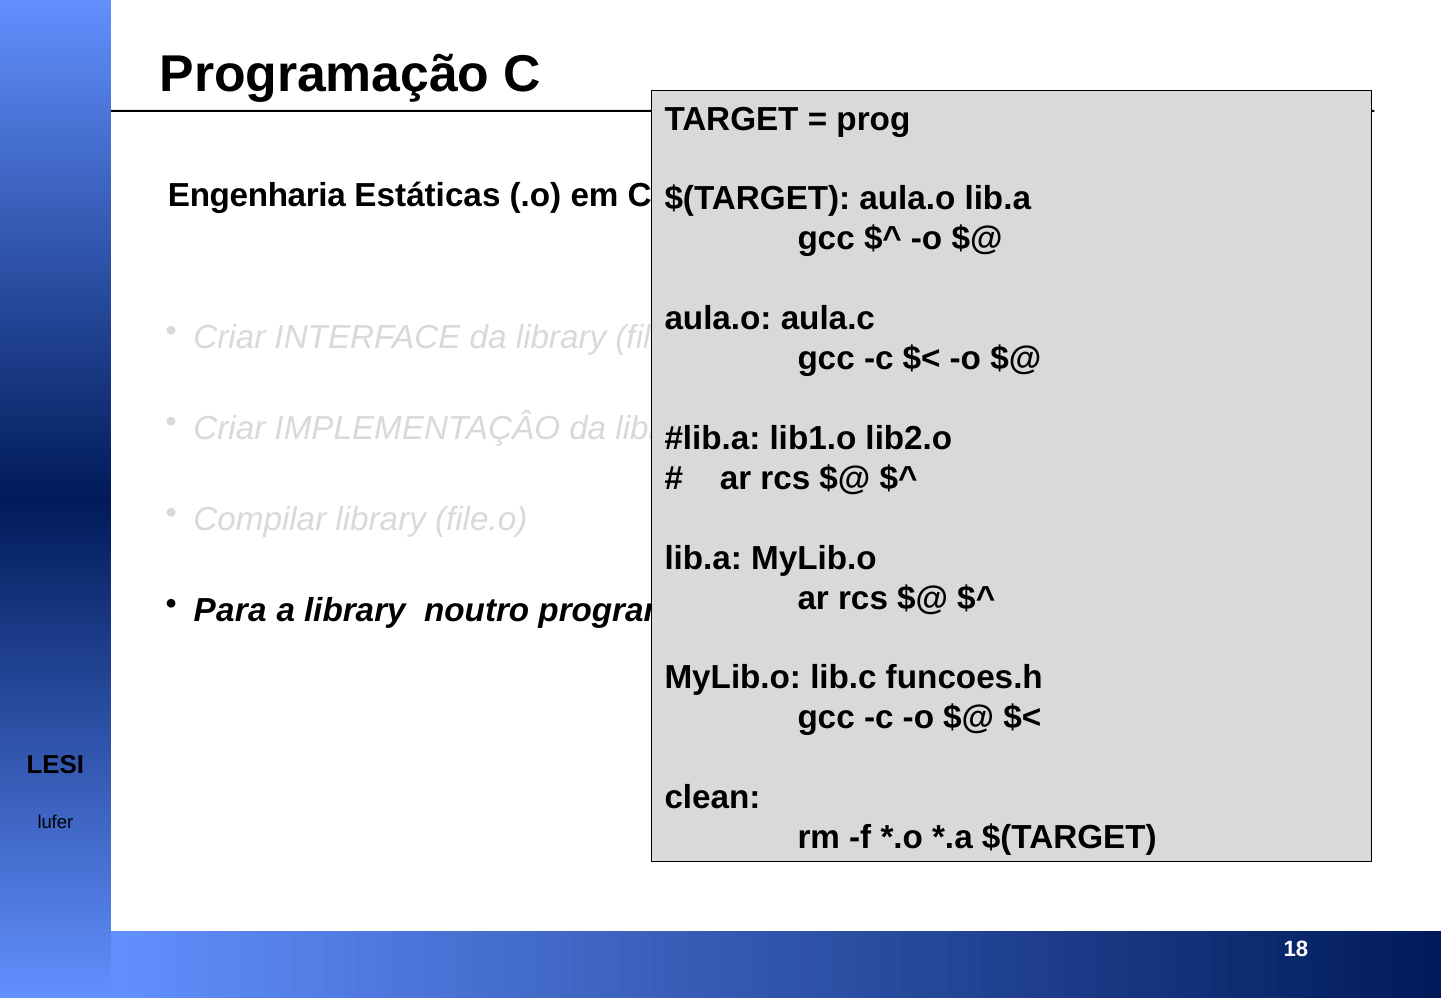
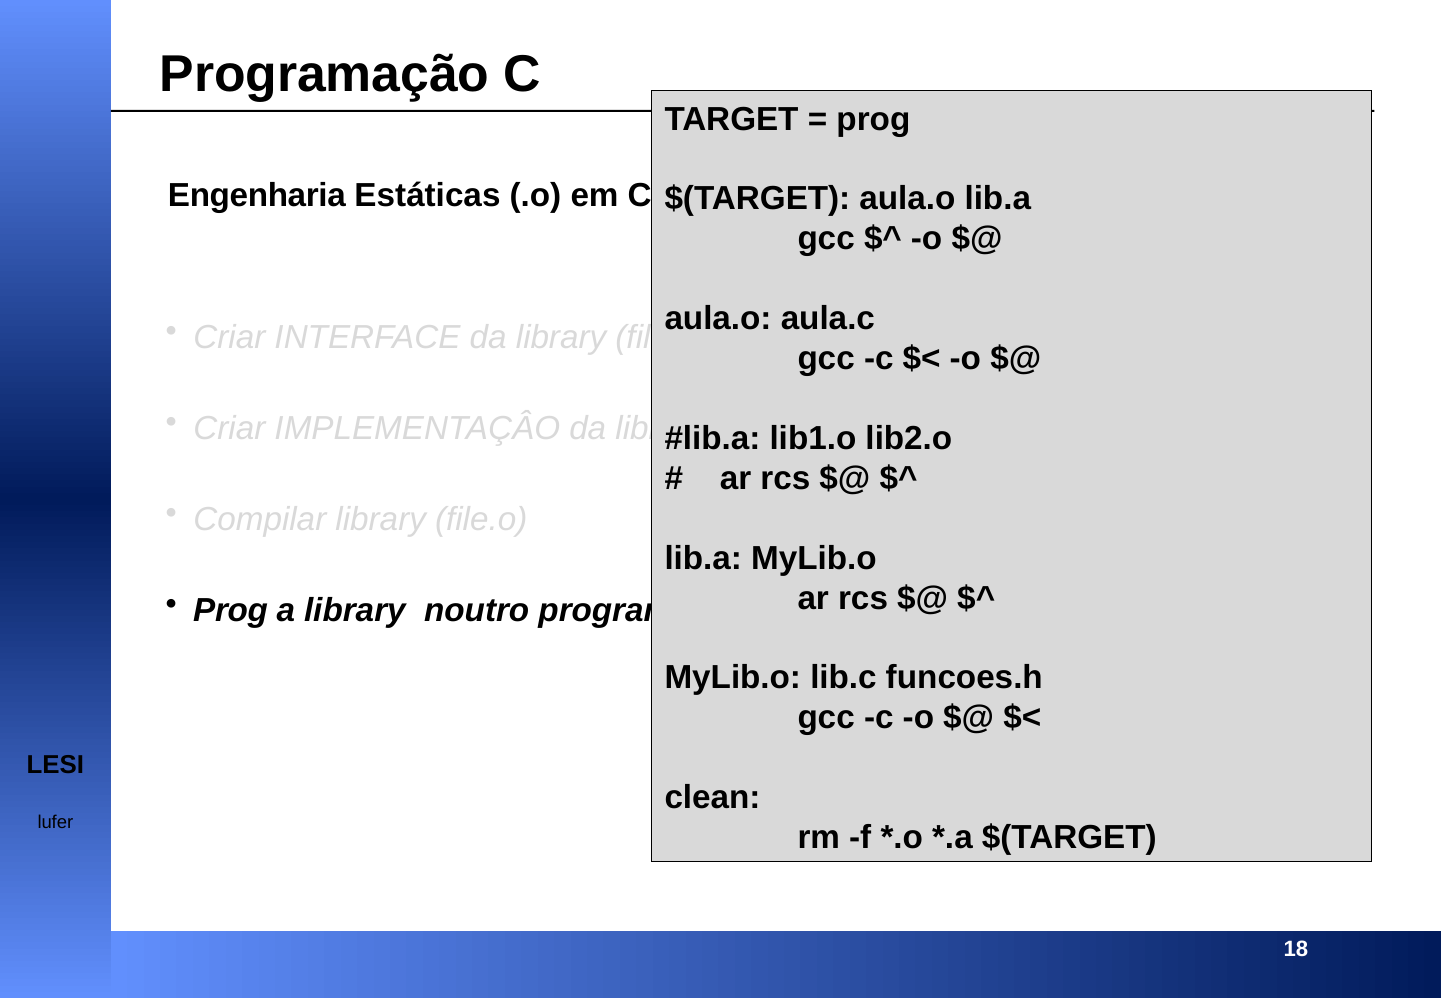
Para: Para -> Prog (231, 610)
